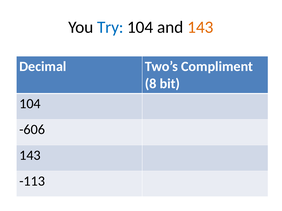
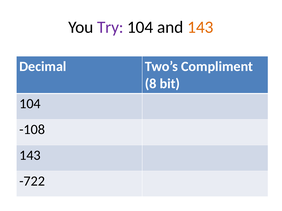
Try colour: blue -> purple (110, 27)
-606: -606 -> -108 (32, 130)
-113: -113 -> -722 (32, 181)
